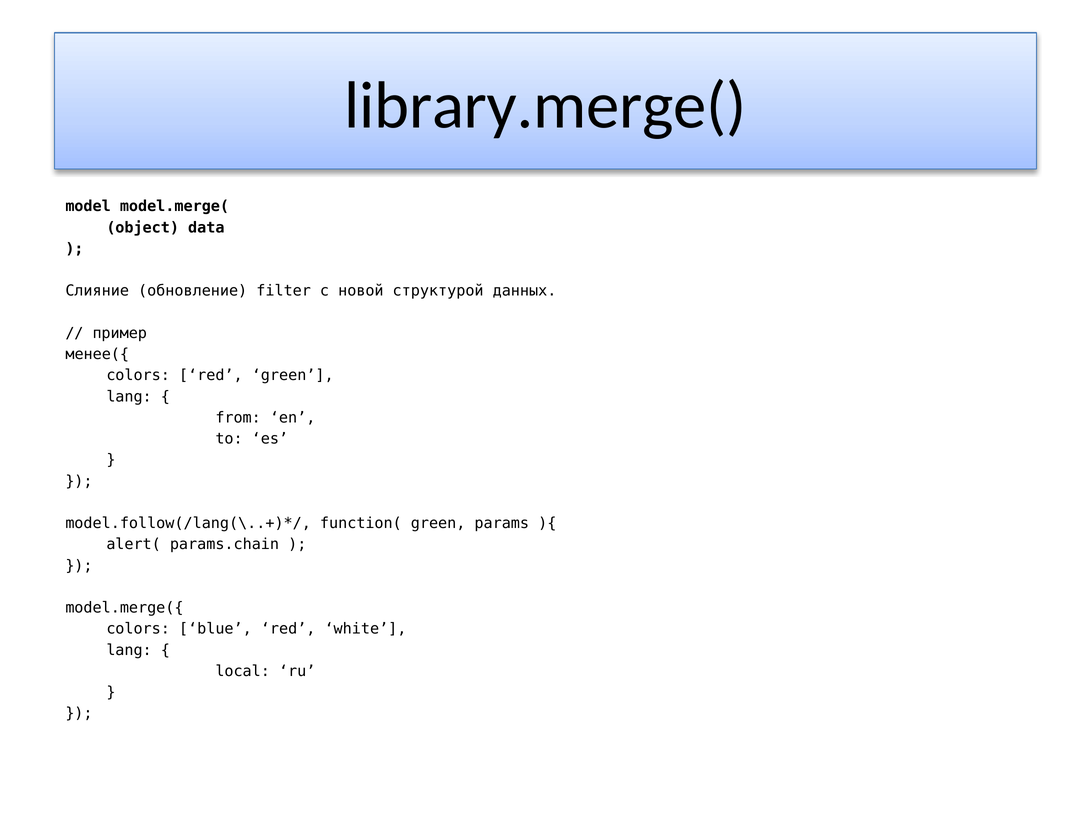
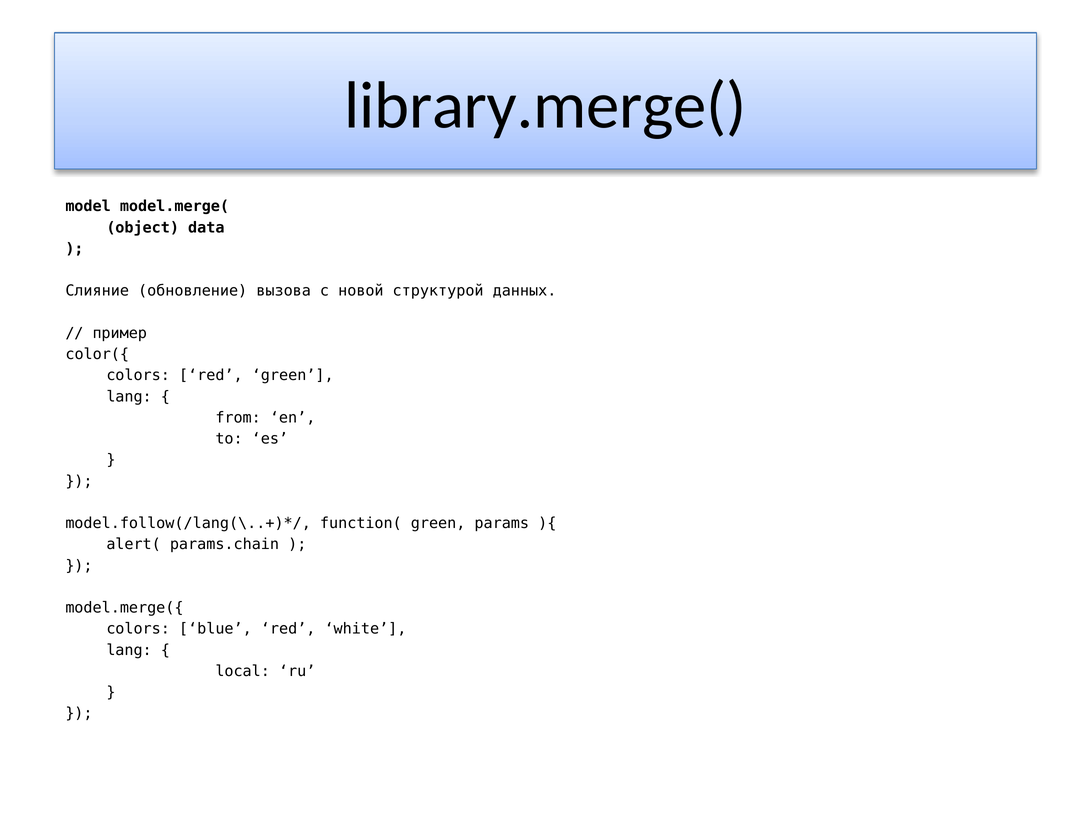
filter: filter -> вызова (284, 291)
менее({: менее({ -> color({ (97, 354)
